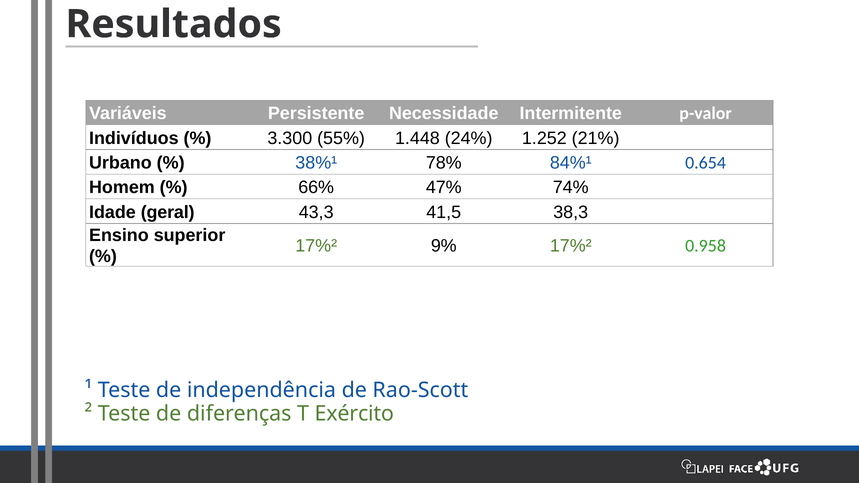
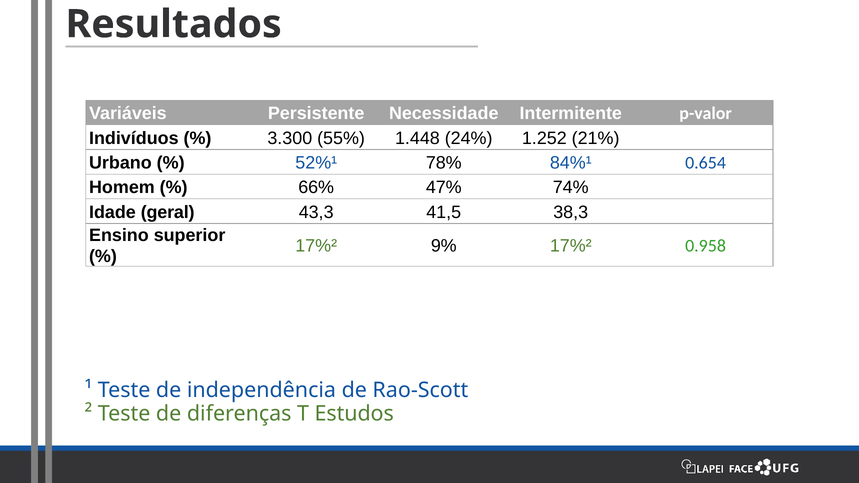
38%¹: 38%¹ -> 52%¹ (316, 163)
Exército: Exército -> Estudos (354, 414)
